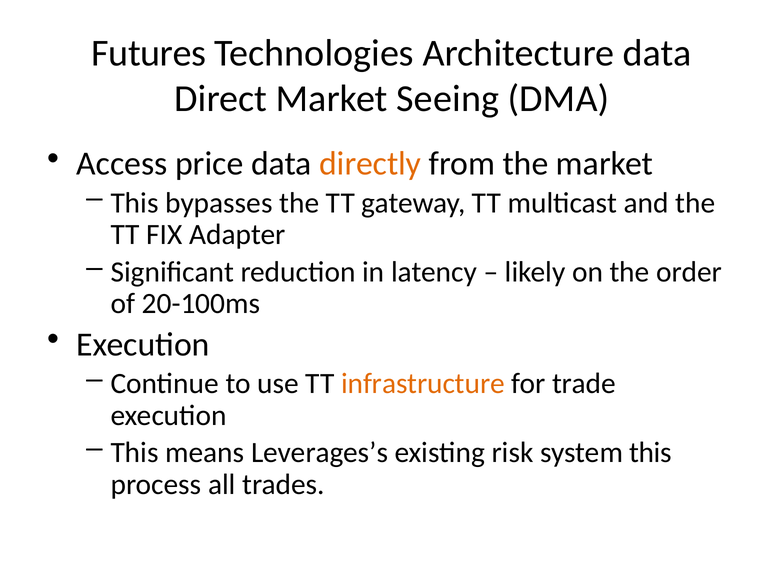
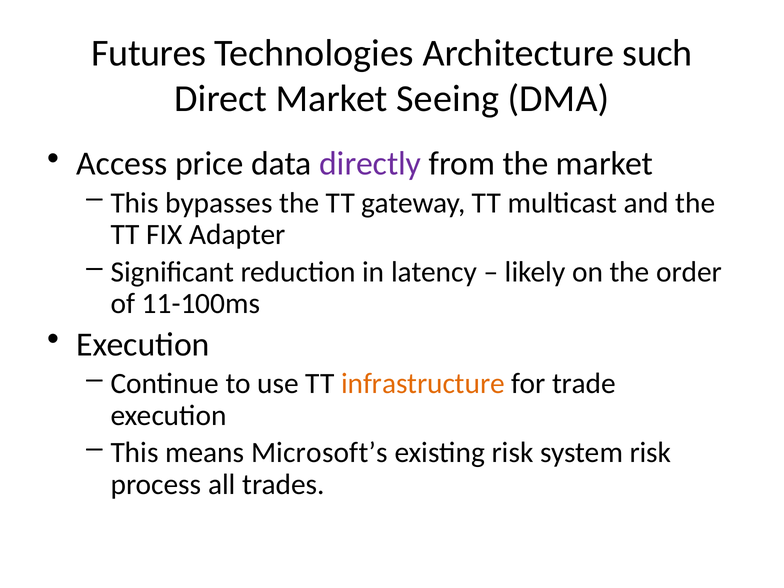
Architecture data: data -> such (657, 53)
directly colour: orange -> purple (370, 164)
20-100ms: 20-100ms -> 11-100ms (201, 304)
Leverages’s: Leverages’s -> Microsoft’s (319, 453)
system this: this -> risk (650, 453)
